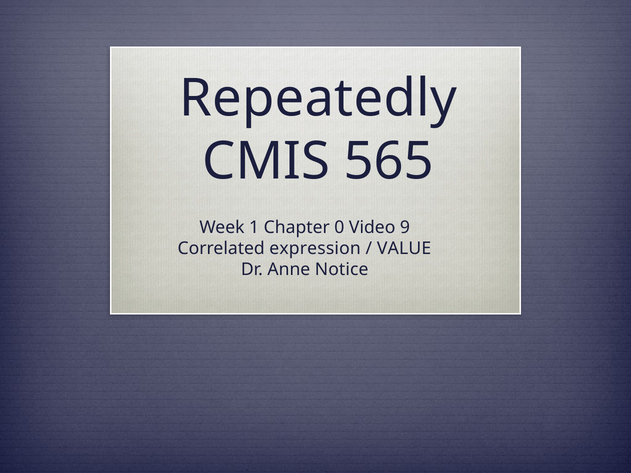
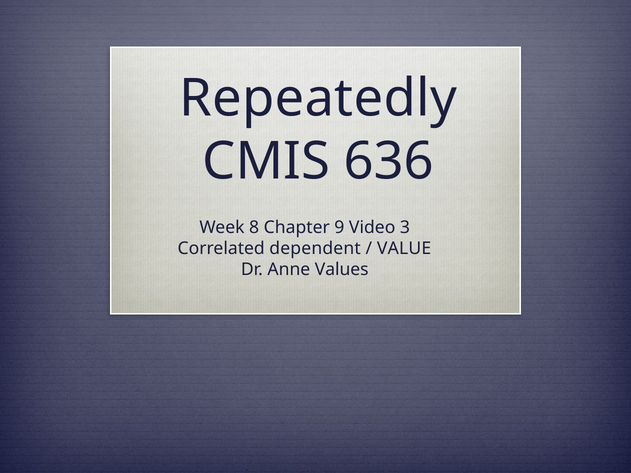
565: 565 -> 636 (389, 162)
1: 1 -> 8 (254, 228)
0: 0 -> 9 (339, 228)
9: 9 -> 3 (405, 228)
expression: expression -> dependent (315, 249)
Notice: Notice -> Values (342, 270)
